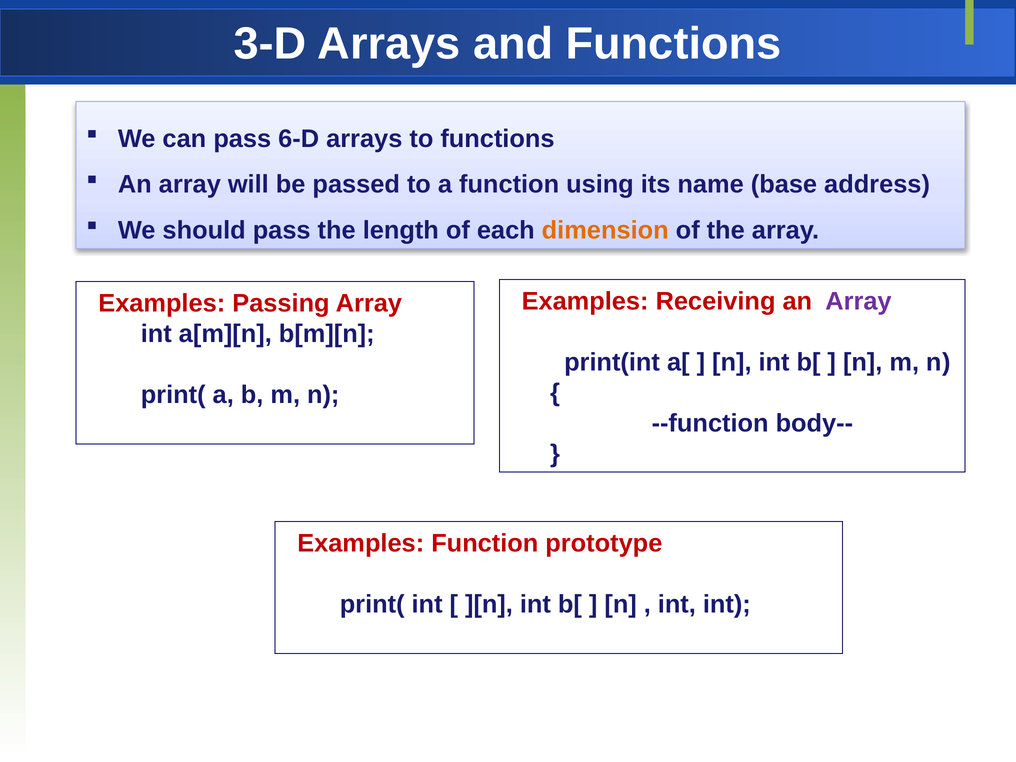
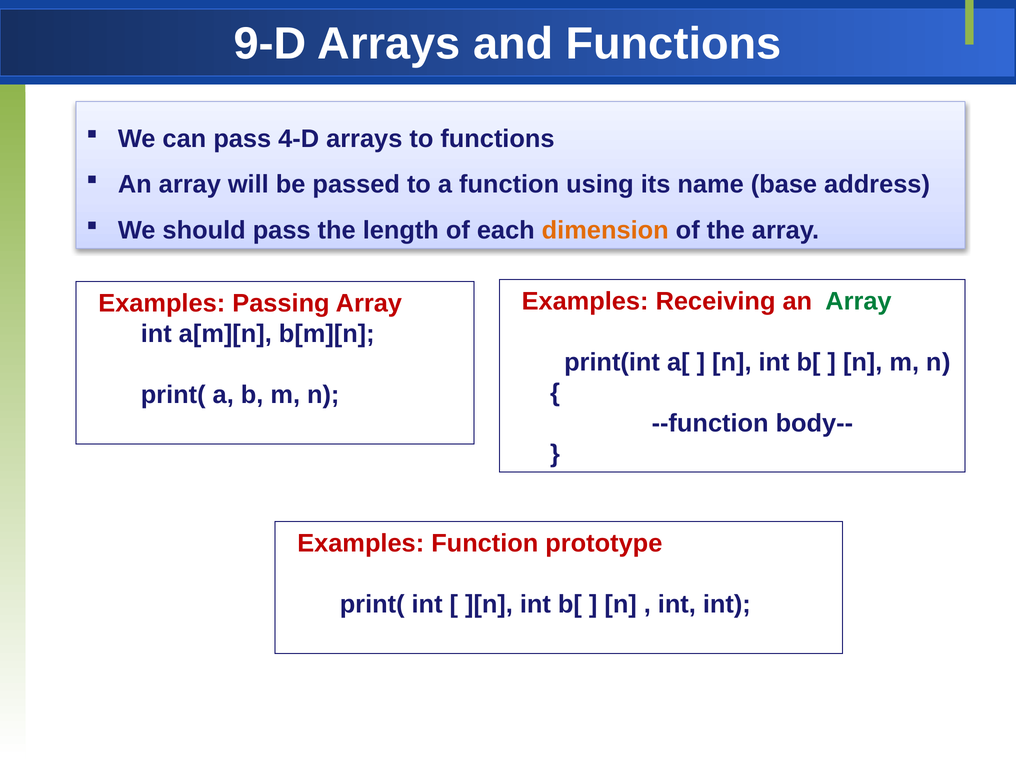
3-D: 3-D -> 9-D (270, 44)
6-D: 6-D -> 4-D (299, 139)
Array colour: purple -> green (858, 301)
